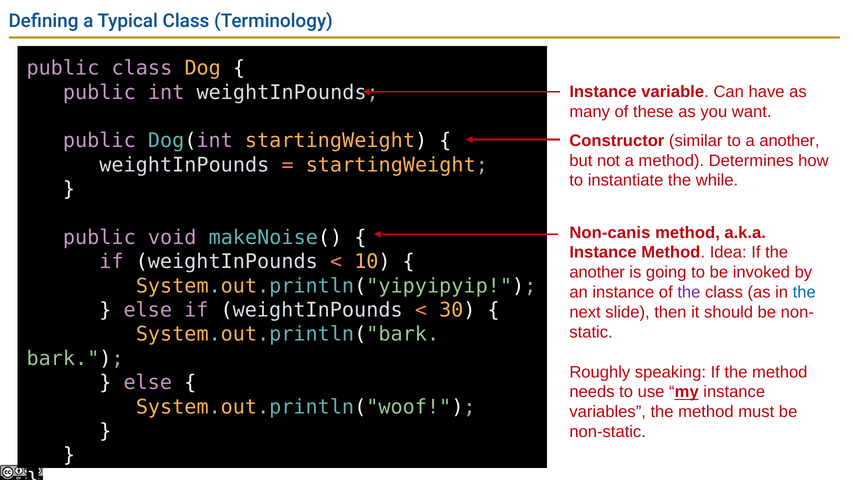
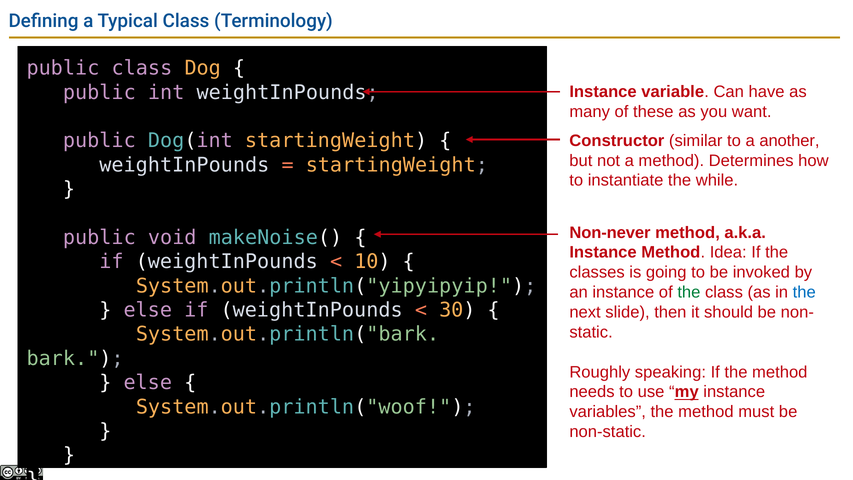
Non-canis: Non-canis -> Non-never (610, 232)
another: another -> classes (597, 272)
the colour: purple -> green (689, 292)
